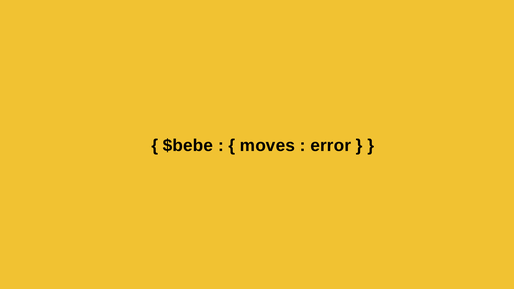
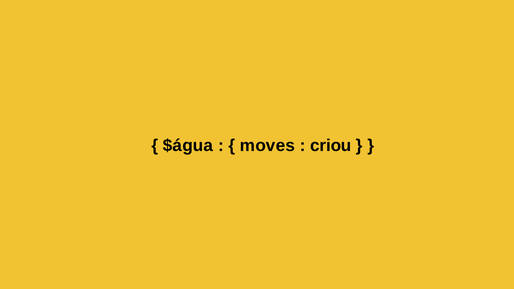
$bebe: $bebe -> $água (188, 146)
error: error -> criou (331, 146)
